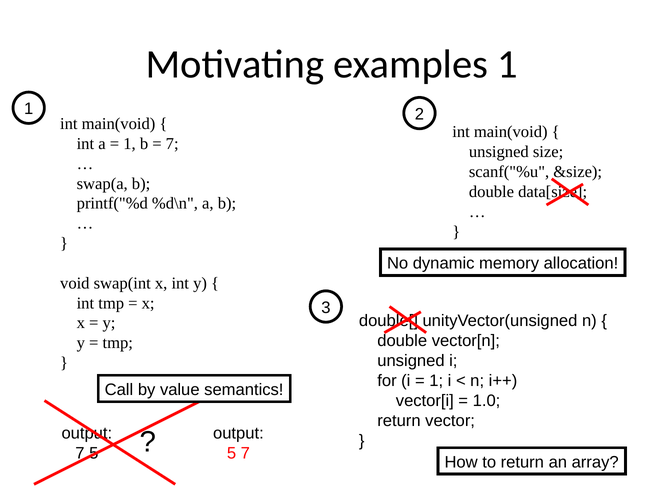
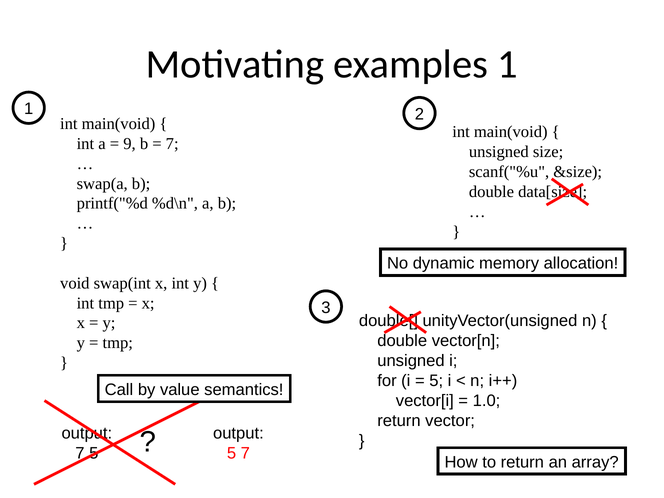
1: 1 -> 9 (130, 144)
1: 1 -> 5 (436, 381)
